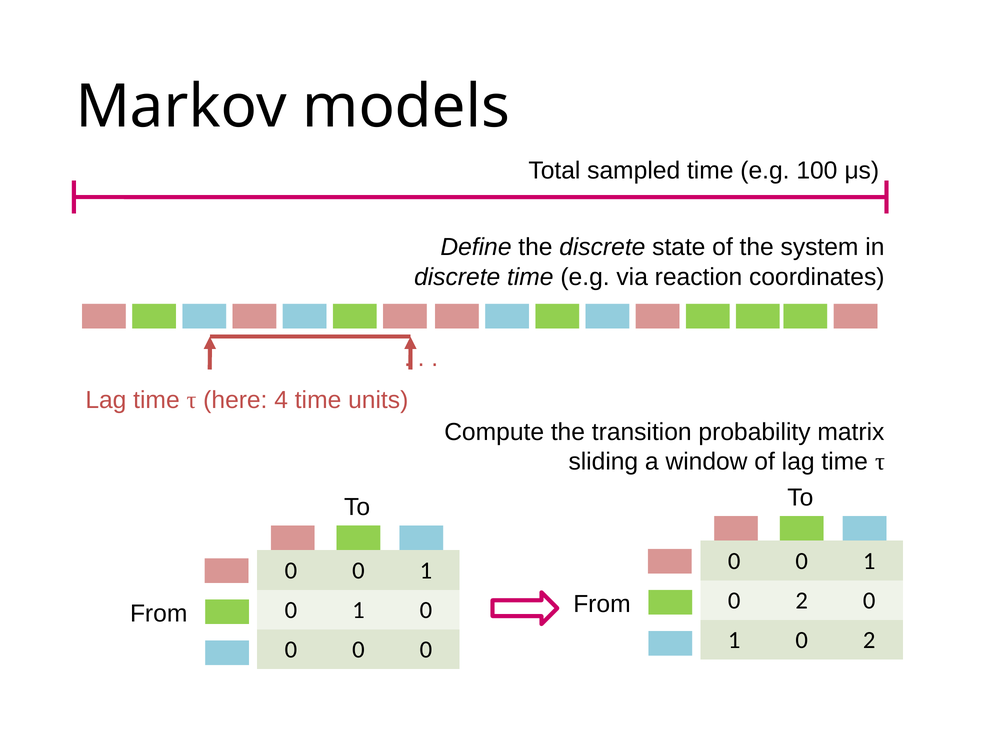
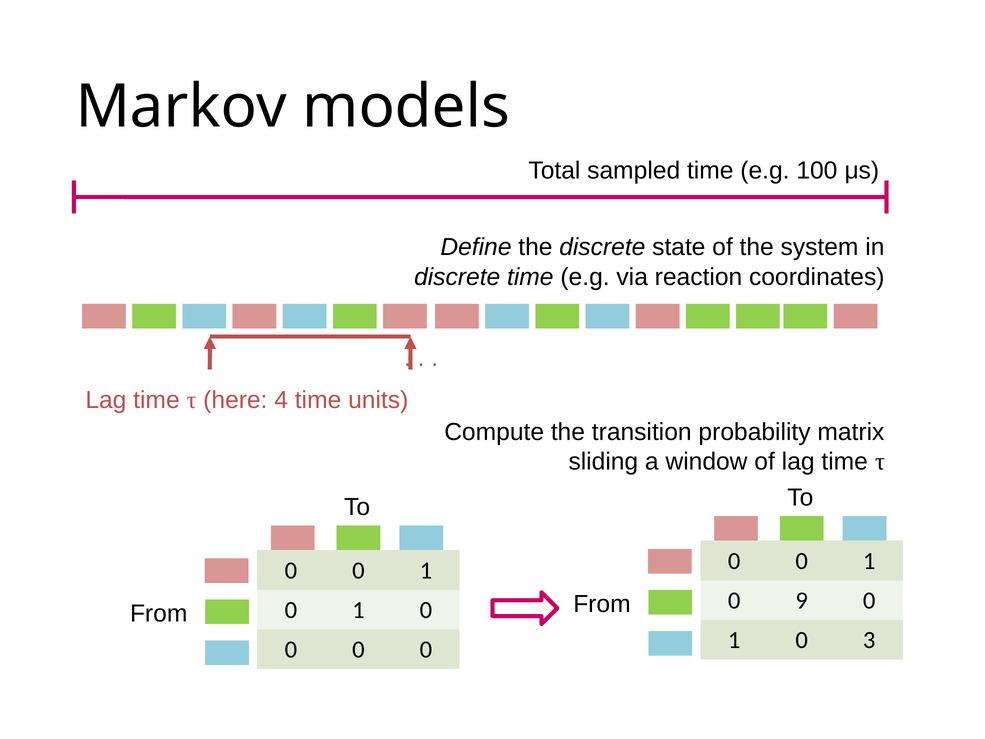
2: 2 -> 9 (802, 600)
2: 2 -> 3 (869, 640)
